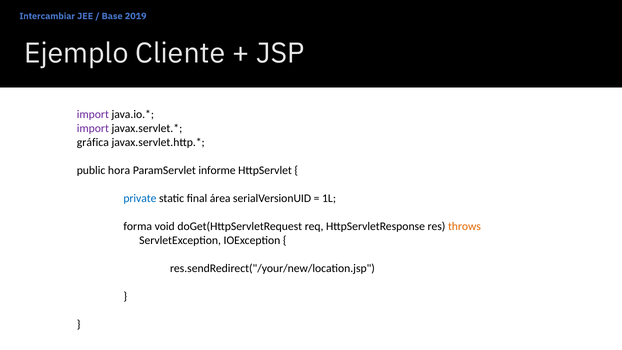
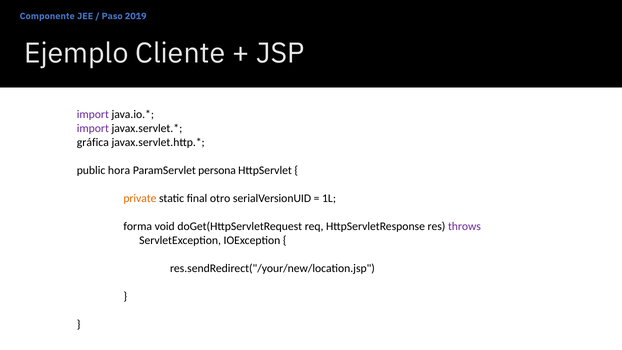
Intercambiar: Intercambiar -> Componente (47, 16)
Base: Base -> Paso (112, 16)
informe: informe -> persona (217, 170)
private colour: blue -> orange (140, 198)
área: área -> otro (220, 198)
throws colour: orange -> purple (464, 226)
